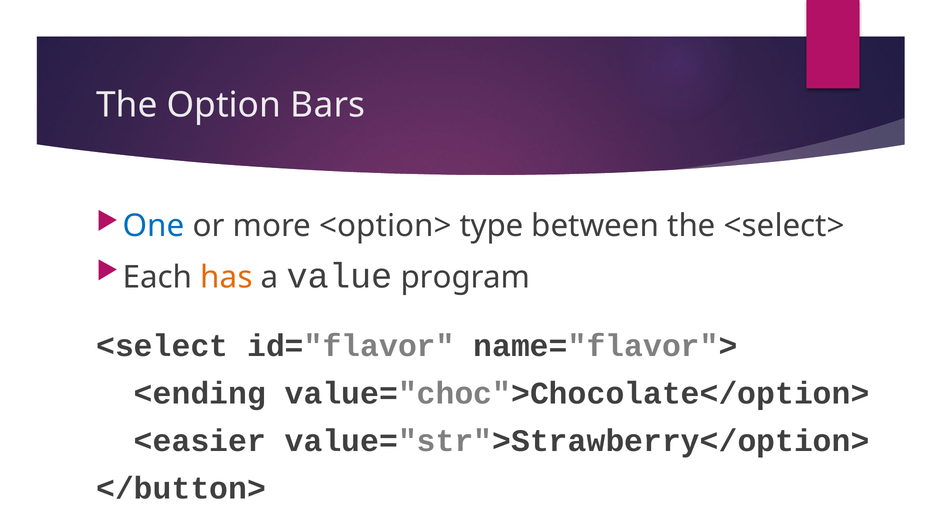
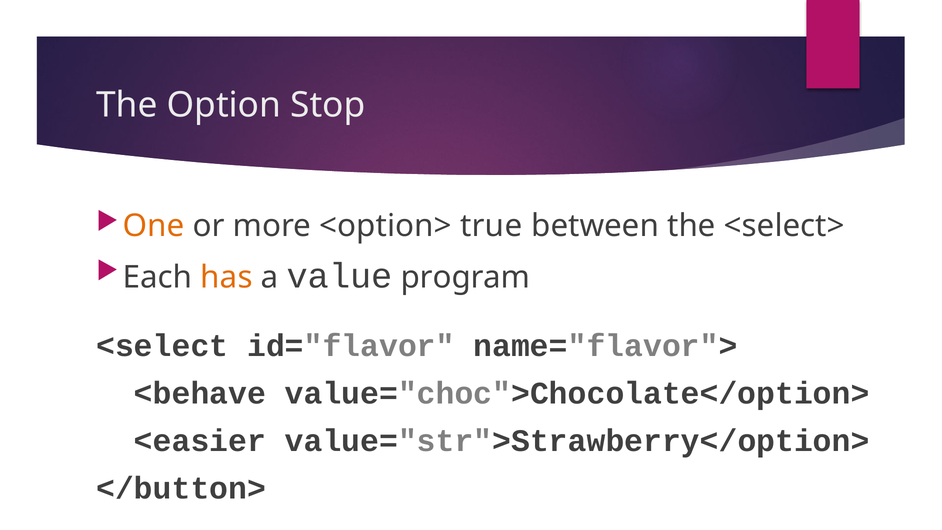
Bars: Bars -> Stop (328, 105)
One colour: blue -> orange (154, 226)
type: type -> true (491, 226)
<ending: <ending -> <behave (200, 393)
